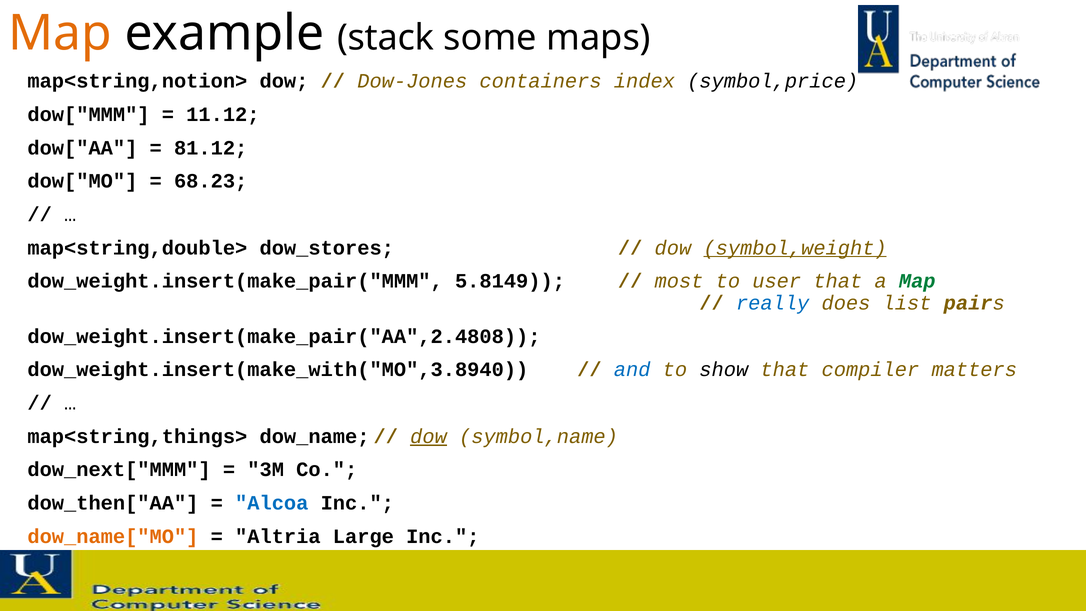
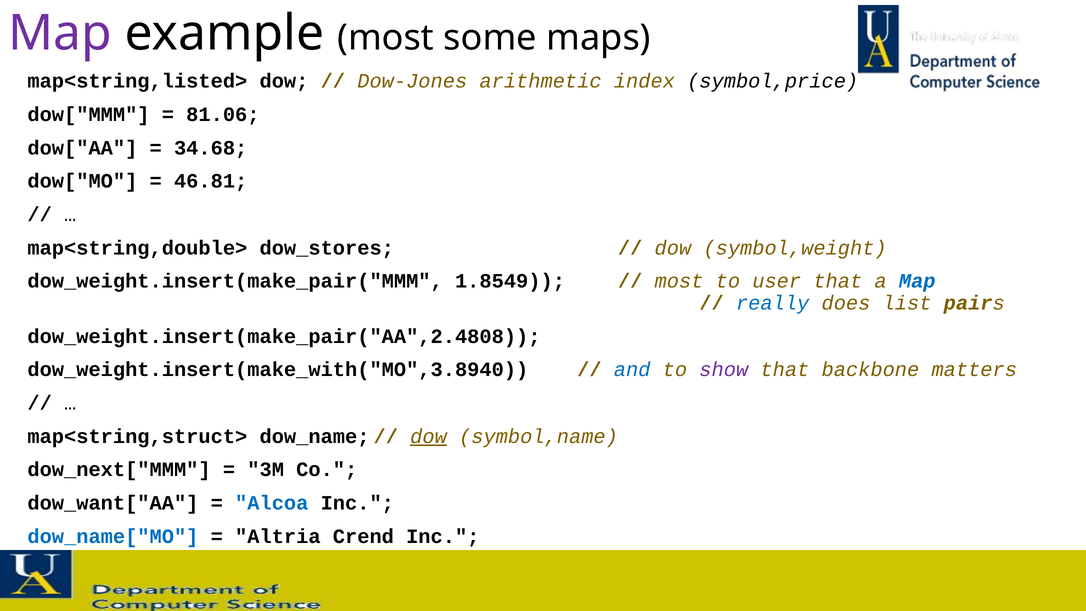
Map colour: orange -> purple (60, 33)
example stack: stack -> most (386, 38)
map<string,notion>: map<string,notion> -> map<string,listed> (137, 81)
containers: containers -> arithmetic (541, 81)
11.12: 11.12 -> 81.06 (223, 114)
81.12: 81.12 -> 34.68 (211, 148)
68.23: 68.23 -> 46.81 (211, 181)
symbol,weight underline: present -> none (795, 248)
5.8149: 5.8149 -> 1.8549 (510, 281)
Map colour: green -> blue (917, 281)
show colour: black -> purple (724, 370)
compiler: compiler -> backbone (870, 370)
map<string,things>: map<string,things> -> map<string,struct> (137, 436)
dow_then["AA: dow_then["AA -> dow_want["AA (113, 503)
dow_name["MO colour: orange -> blue (113, 536)
Large: Large -> Crend (363, 536)
